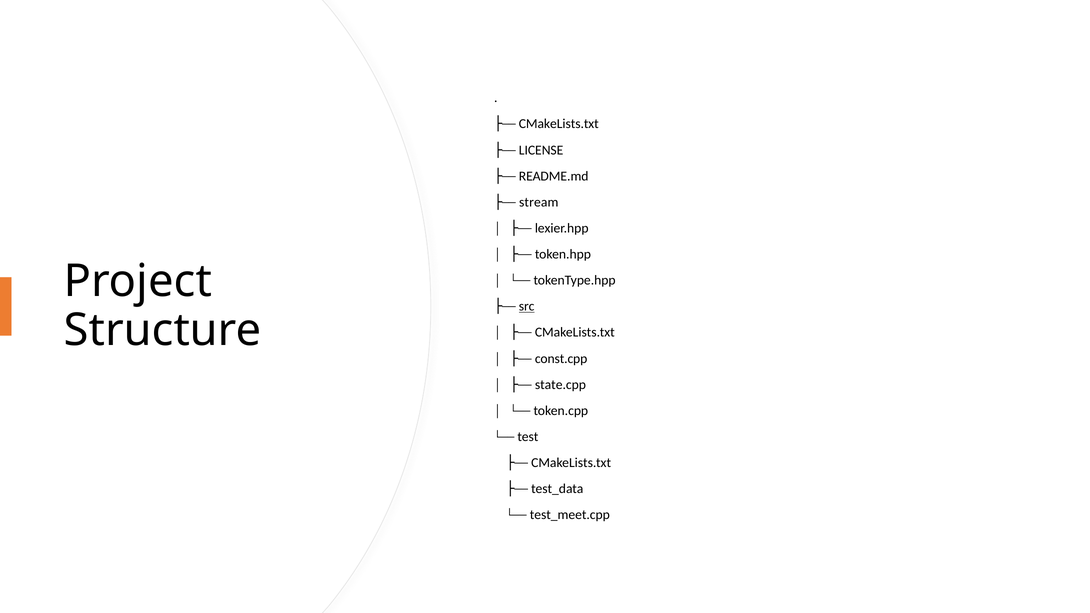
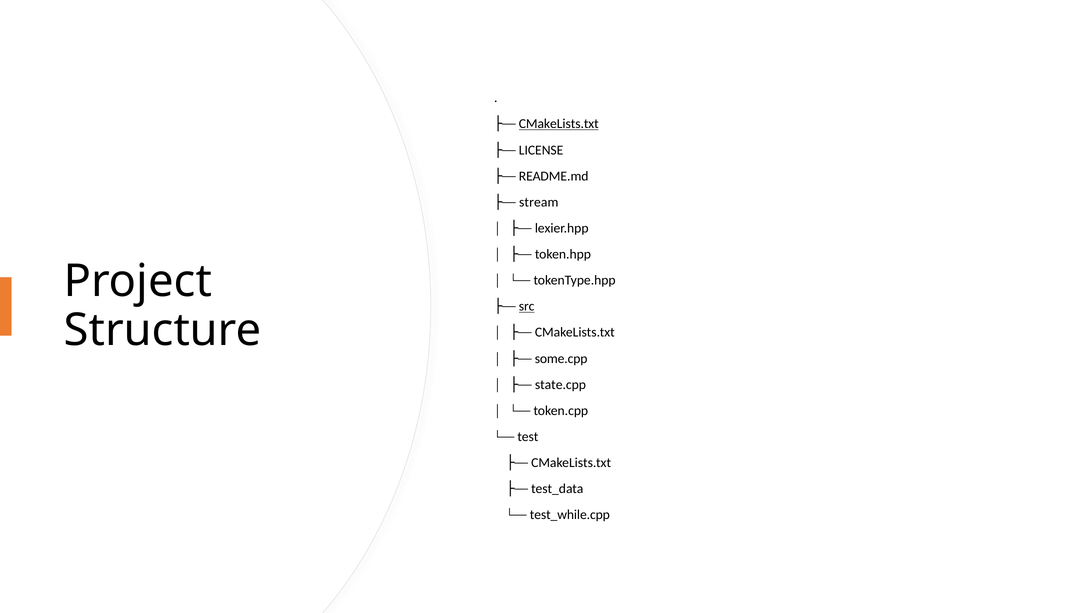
CMakeLists.txt underline: none -> present (559, 124)
const.cpp: const.cpp -> some.cpp (561, 359)
test_meet.cpp: test_meet.cpp -> test_while.cpp (570, 515)
